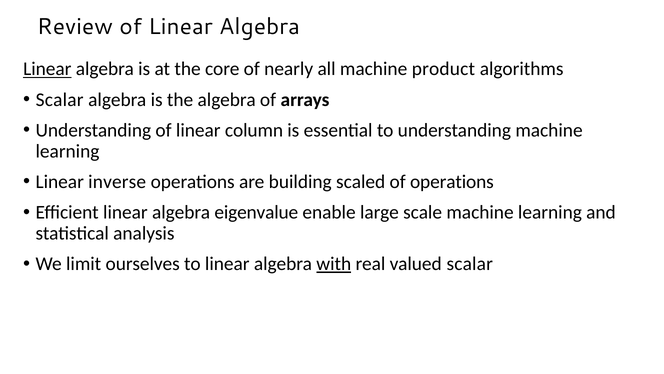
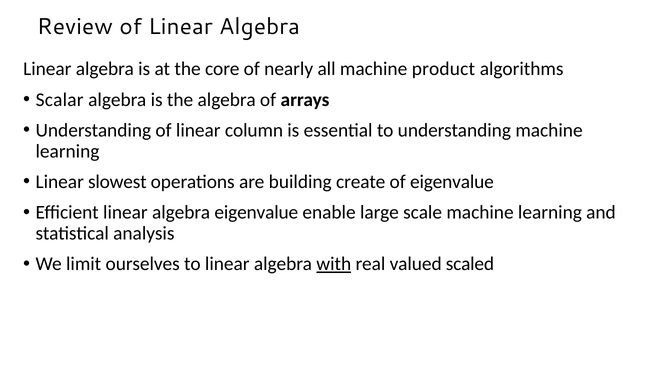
Linear underline: present -> none (47, 69)
inverse: inverse -> slowest (117, 182)
scaled: scaled -> create (361, 182)
of operations: operations -> eigenvalue (452, 182)
valued scalar: scalar -> scaled (470, 264)
